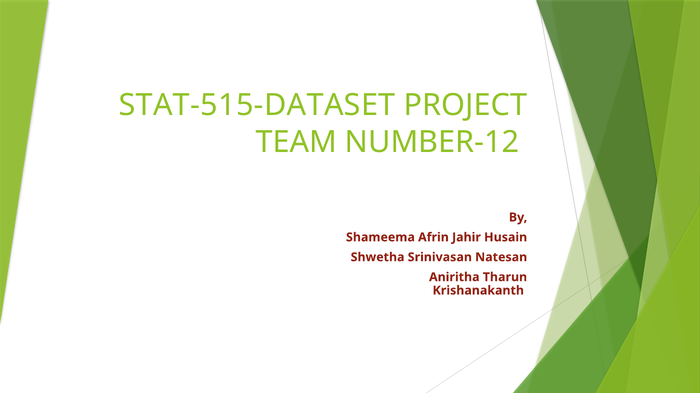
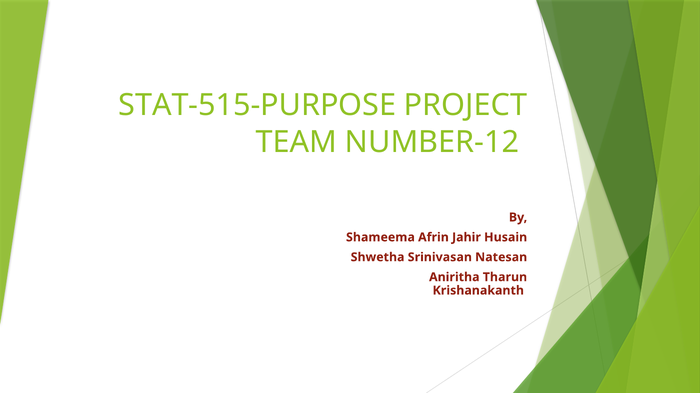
STAT-515-DATASET: STAT-515-DATASET -> STAT-515-PURPOSE (257, 106)
